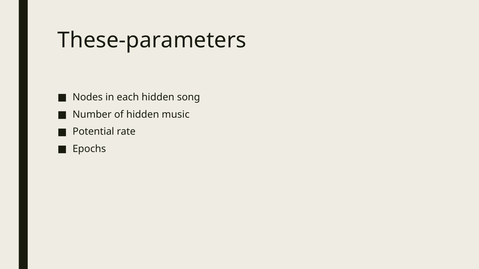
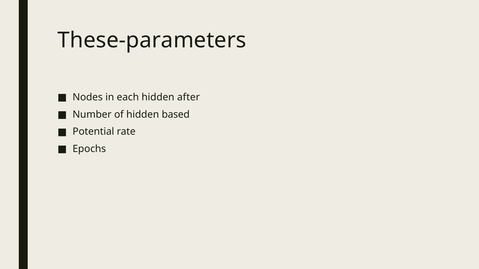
song: song -> after (189, 97)
music: music -> based (176, 115)
